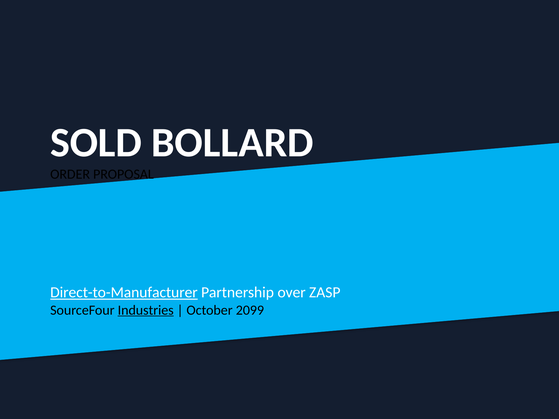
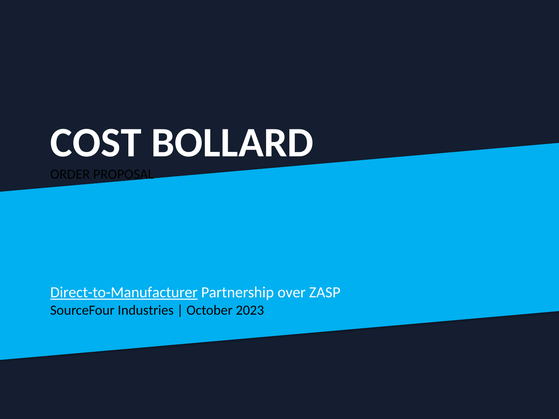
SOLD: SOLD -> COST (96, 143)
Industries underline: present -> none (146, 310)
2099: 2099 -> 2023 (250, 310)
